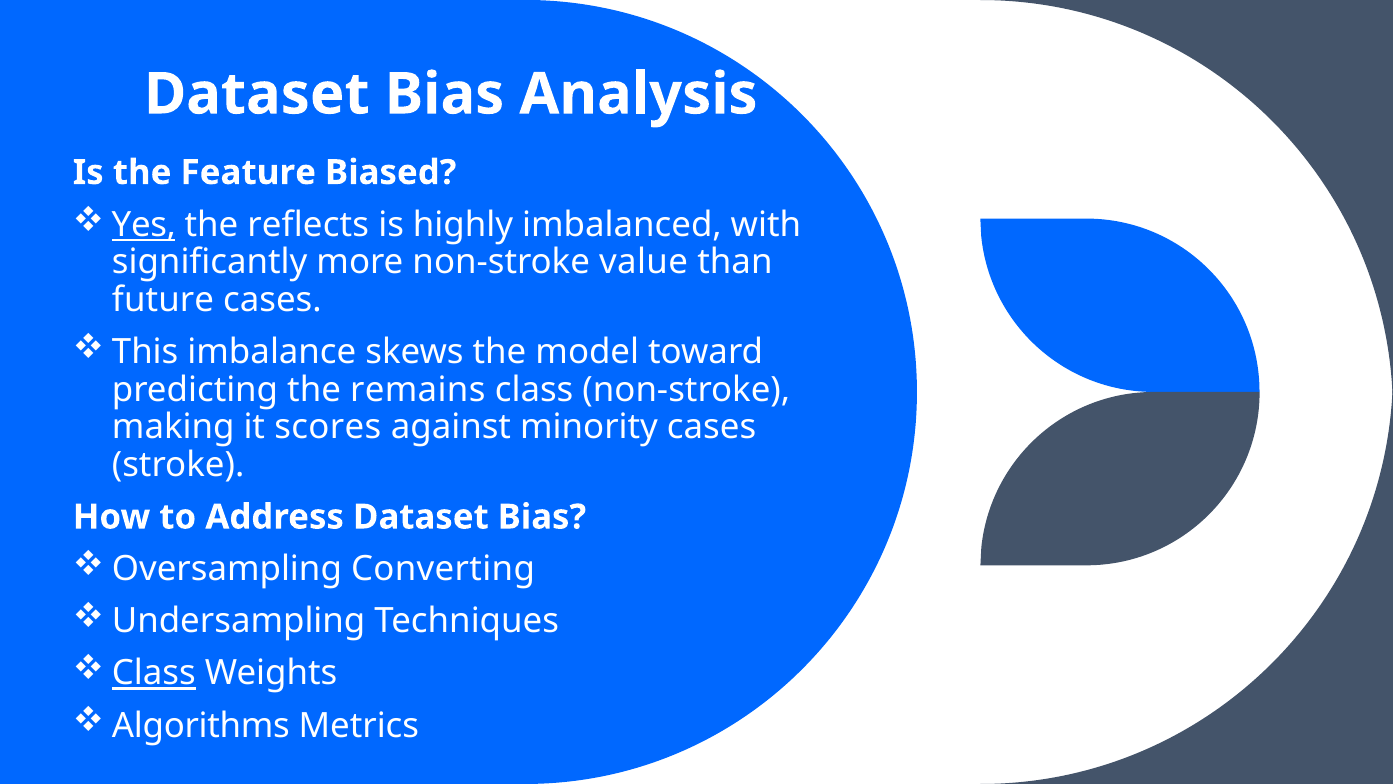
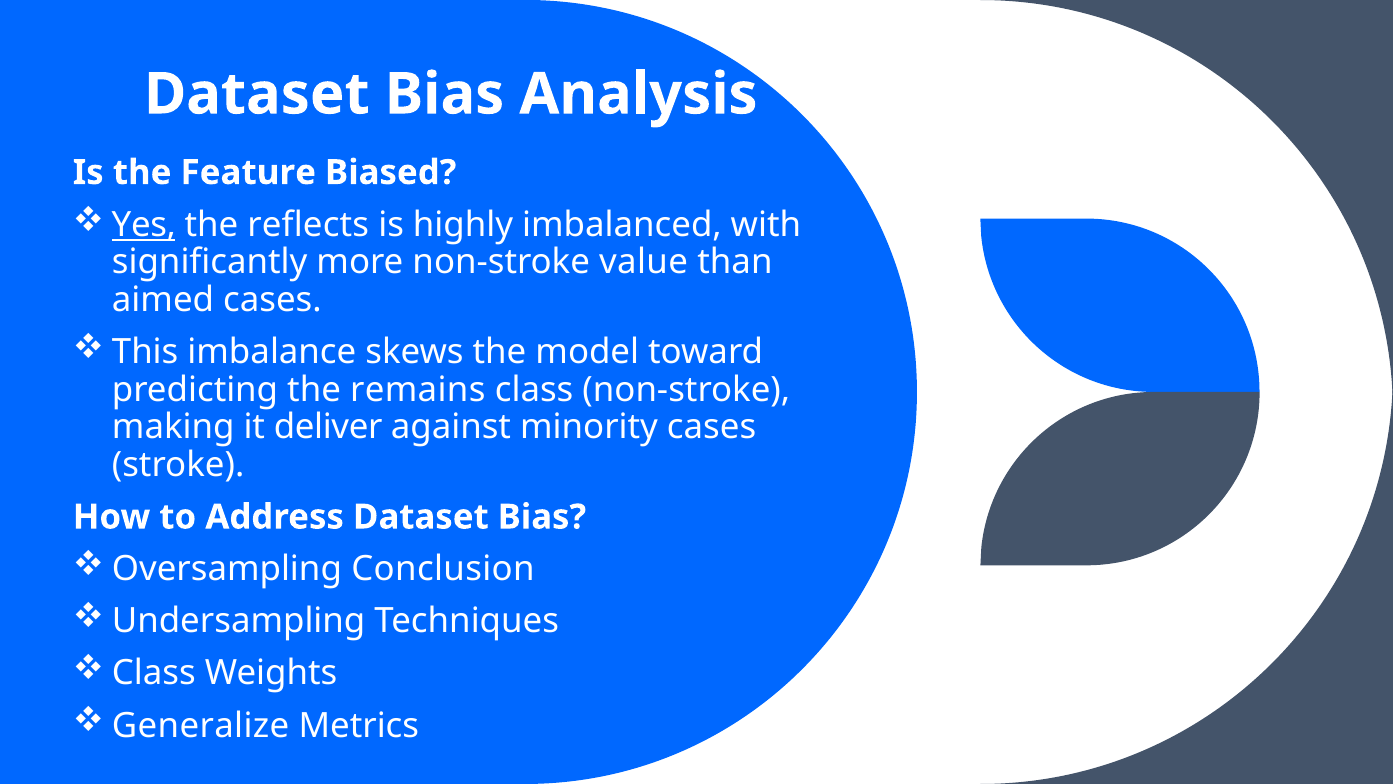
future: future -> aimed (163, 300)
scores: scores -> deliver (328, 427)
Converting: Converting -> Conclusion (443, 569)
Class underline: present -> none (154, 673)
Algorithms: Algorithms -> Generalize (201, 725)
